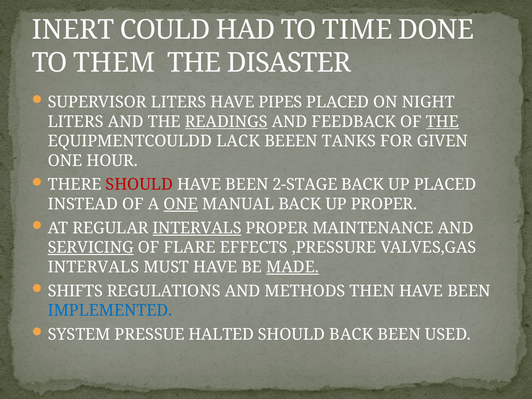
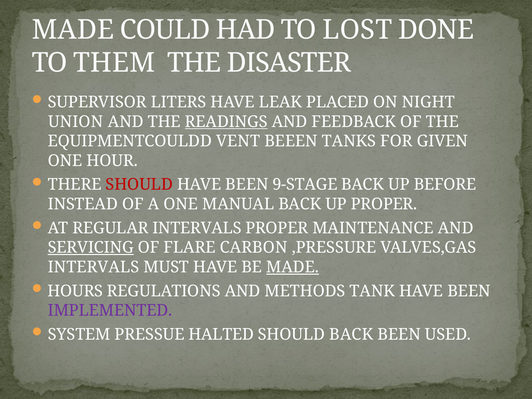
INERT: INERT -> MADE (73, 30)
TIME: TIME -> LOST (357, 30)
PIPES: PIPES -> LEAK (280, 102)
LITERS: LITERS -> UNION (76, 122)
THE underline: present -> none (442, 122)
LACK: LACK -> VENT (238, 141)
2-STAGE: 2-STAGE -> 9-STAGE (305, 185)
UP PLACED: PLACED -> BEFORE (445, 185)
ONE underline: present -> none (181, 204)
INTERVALS underline: present -> none (197, 228)
EFFECTS: EFFECTS -> CARBON (254, 248)
SHIFTS: SHIFTS -> HOURS (75, 291)
THEN: THEN -> TANK (372, 291)
IMPLEMENTED colour: blue -> purple (110, 310)
